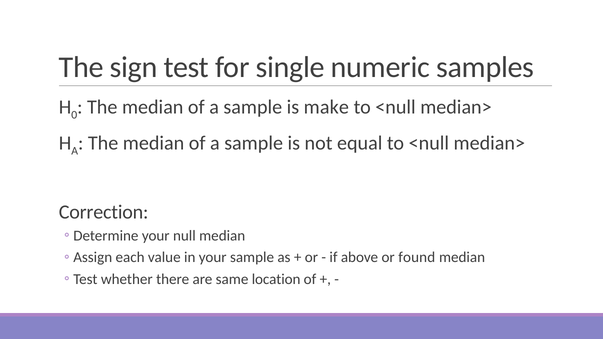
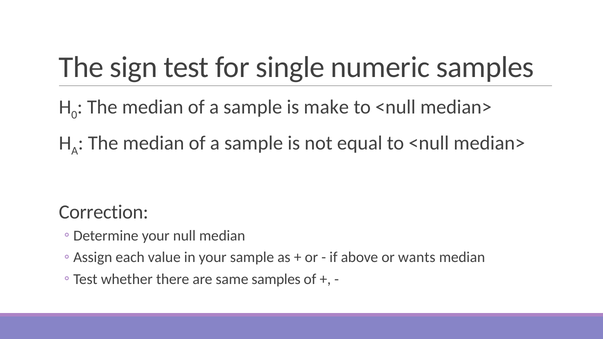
found: found -> wants (417, 258)
same location: location -> samples (276, 279)
